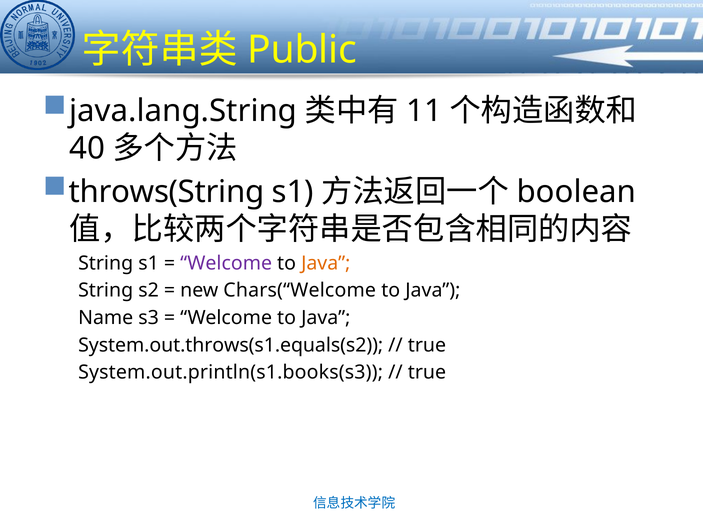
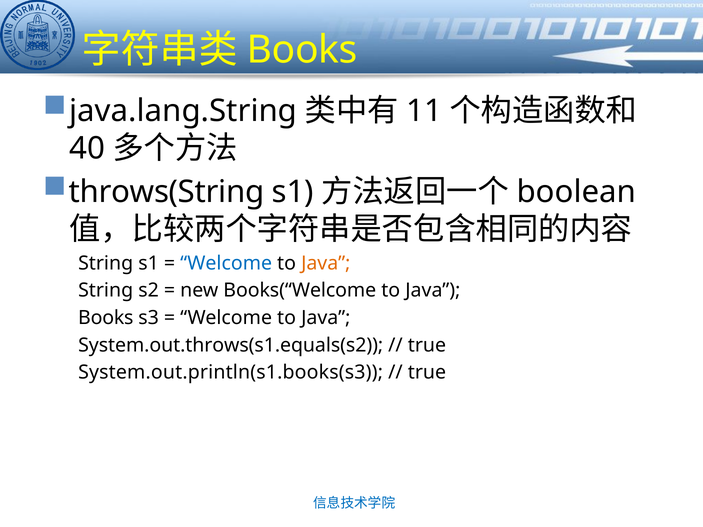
Public: Public -> Books (302, 50)
Welcome colour: purple -> blue (226, 263)
Chars(“Welcome: Chars(“Welcome -> Books(“Welcome (300, 291)
Name: Name -> Books (106, 318)
